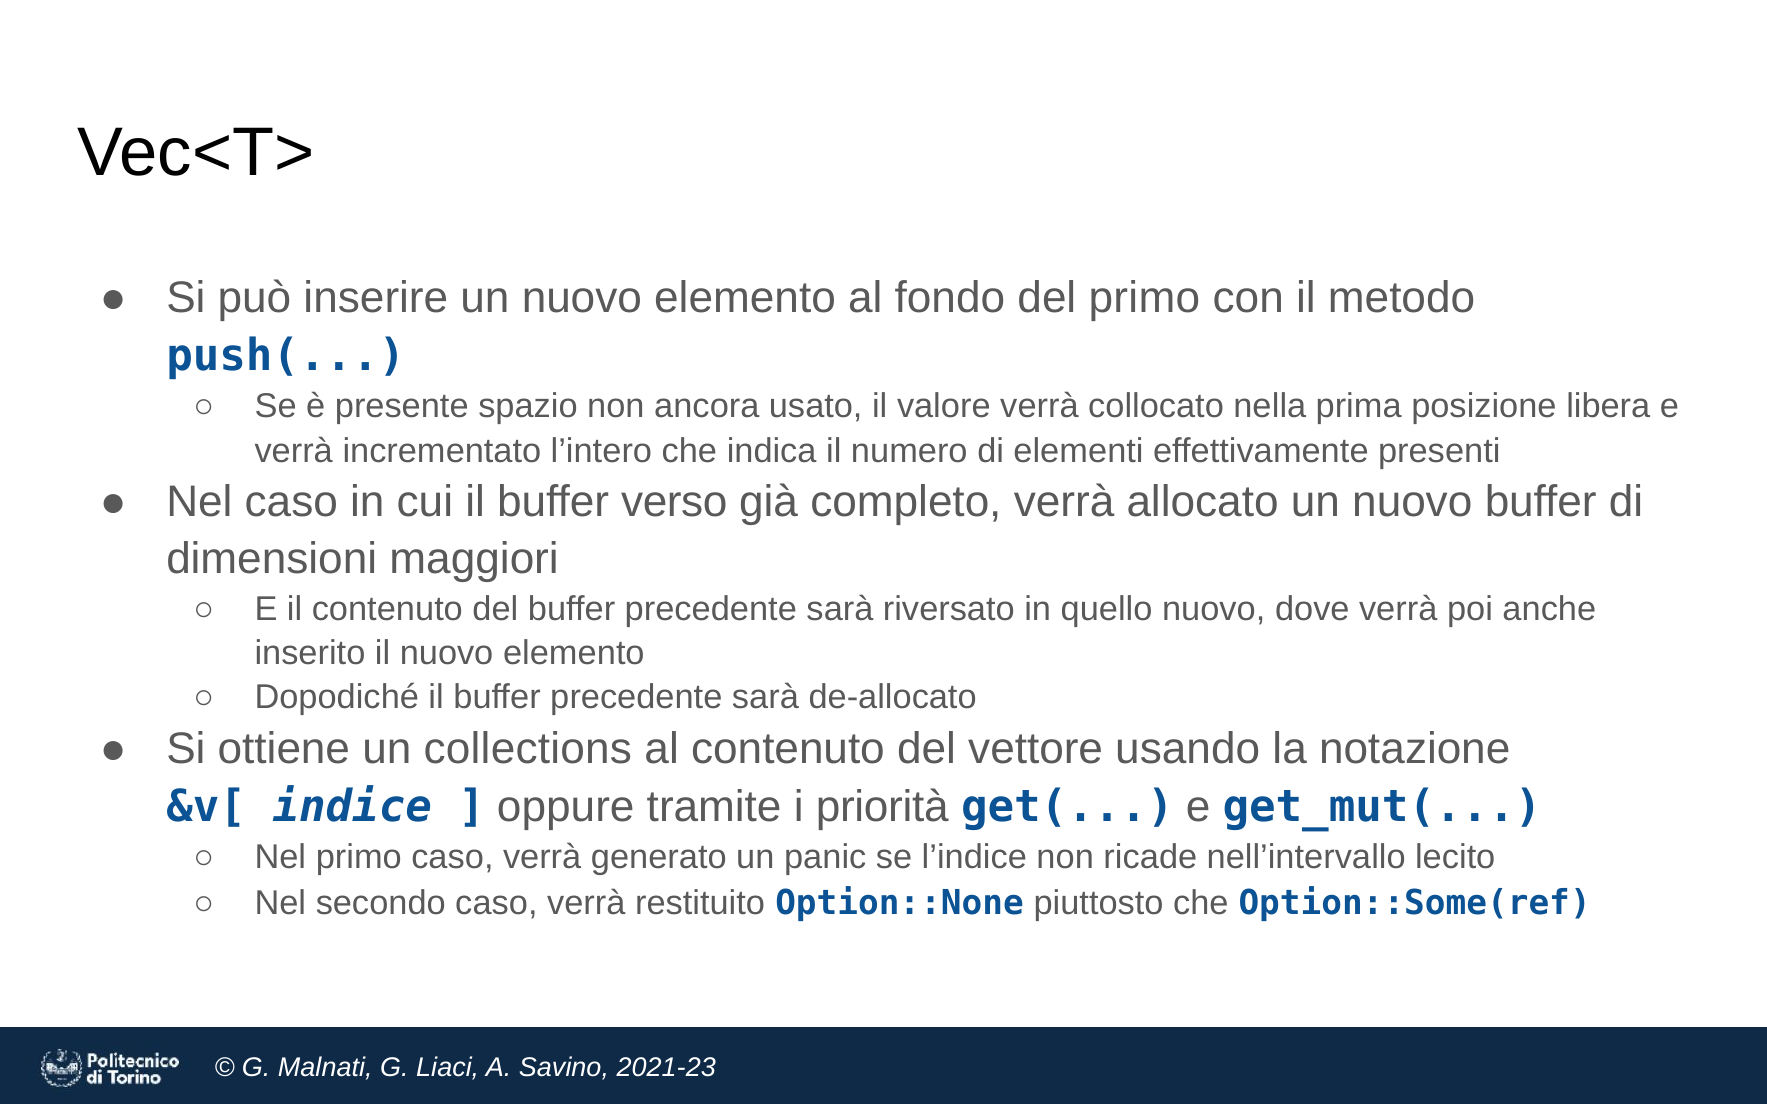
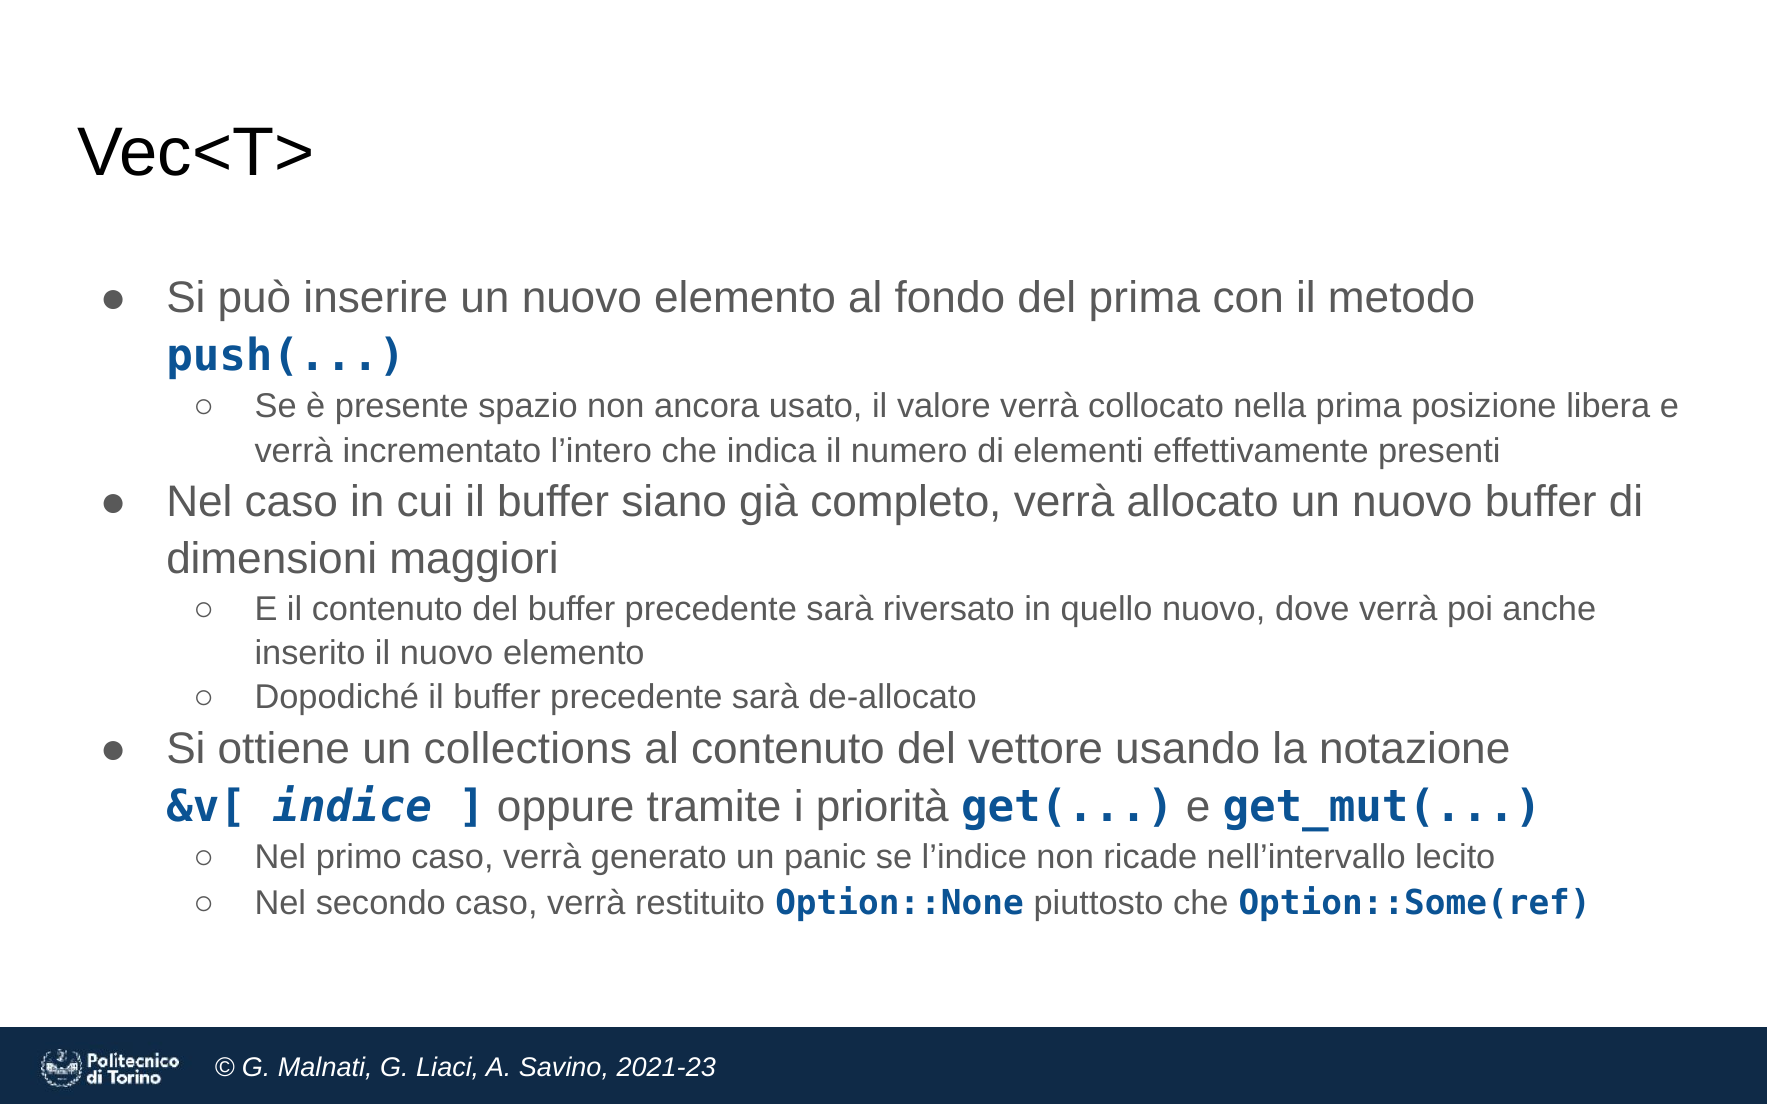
del primo: primo -> prima (1144, 298)
verso: verso -> siano (674, 503)
